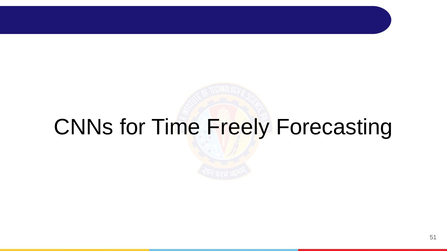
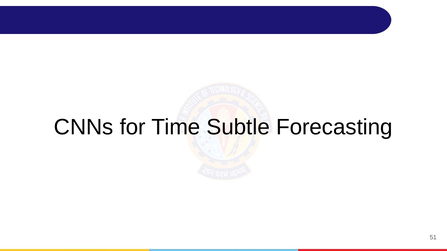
Freely: Freely -> Subtle (238, 127)
